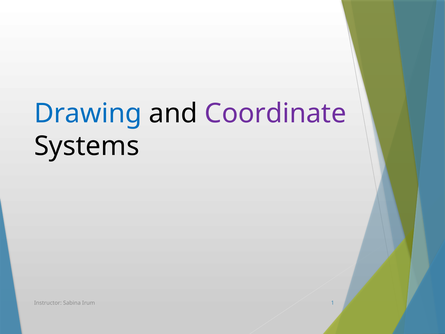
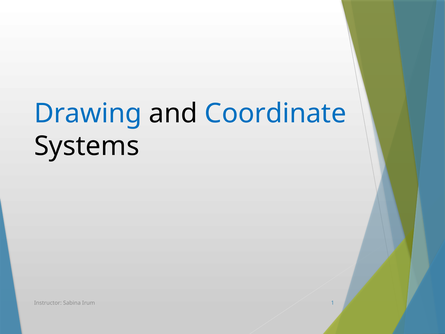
Coordinate colour: purple -> blue (276, 114)
